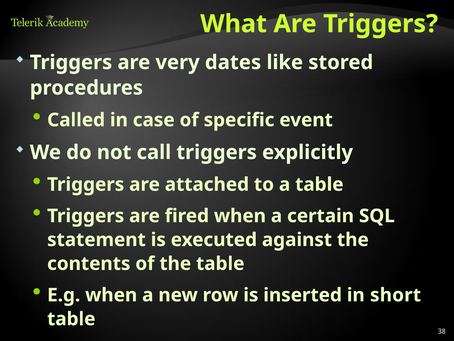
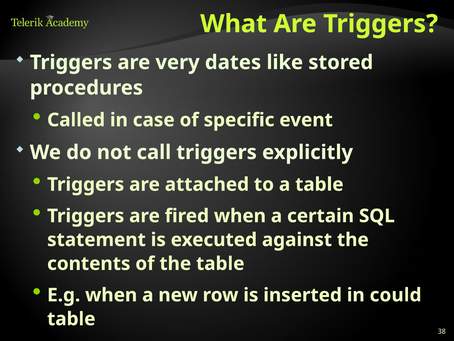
short: short -> could (396, 295)
